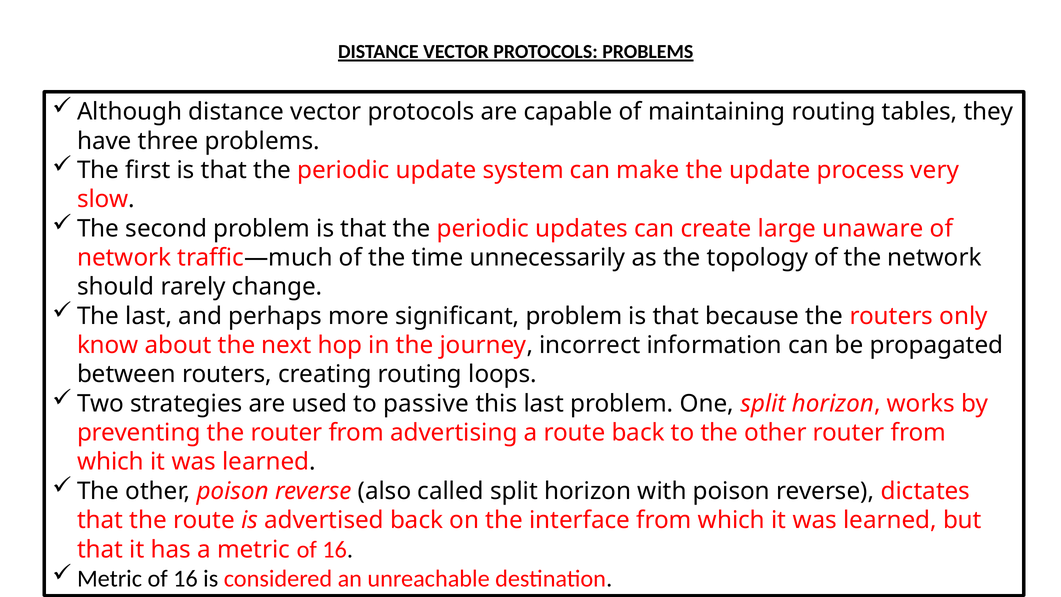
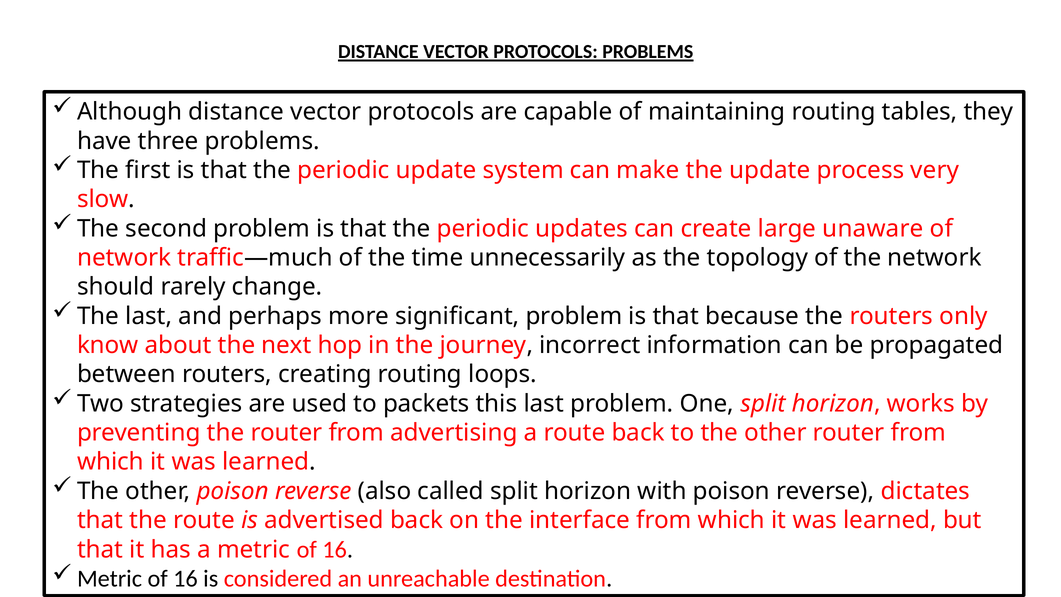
passive: passive -> packets (426, 403)
